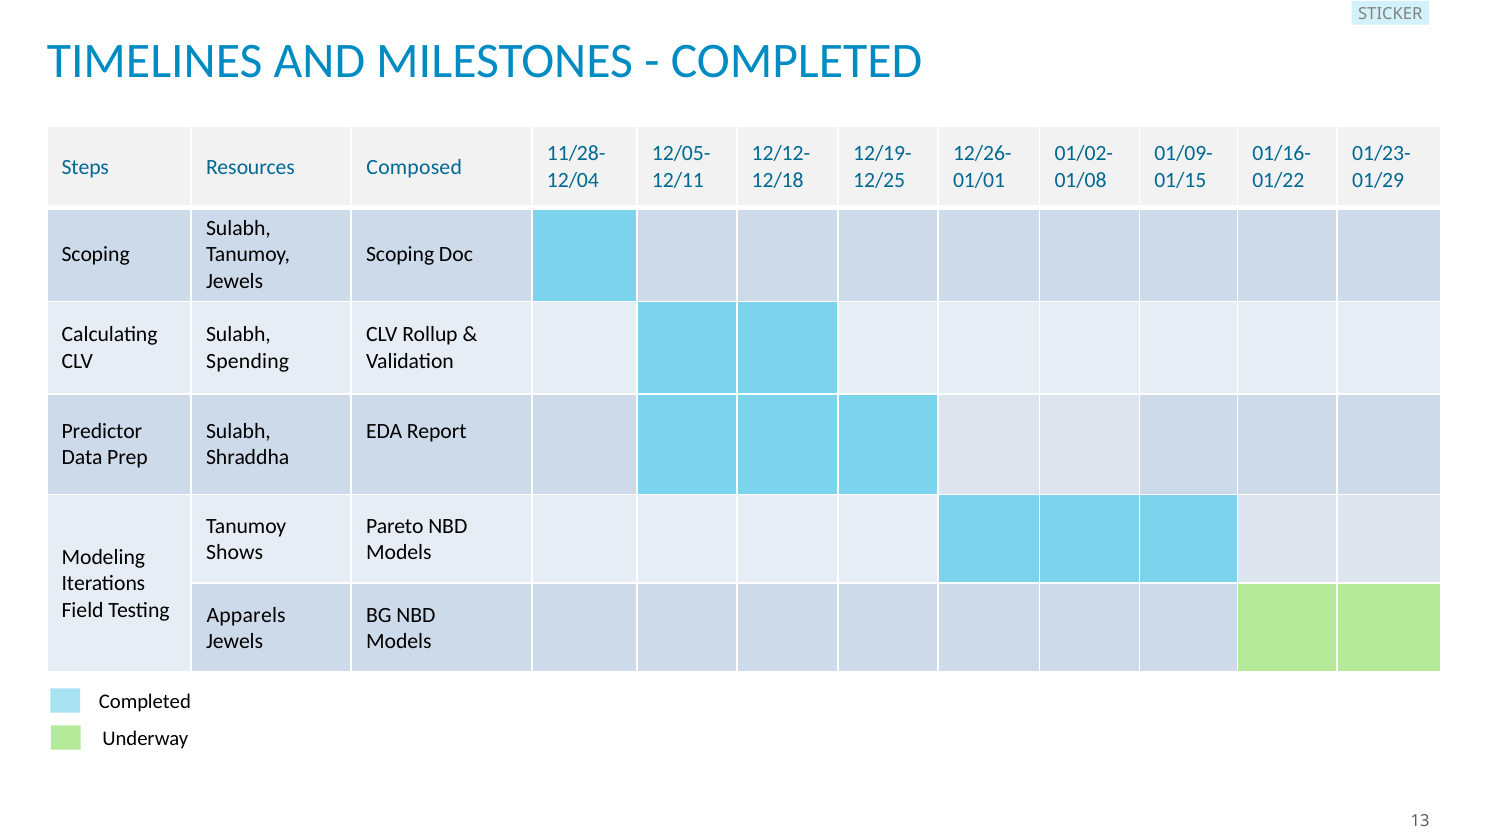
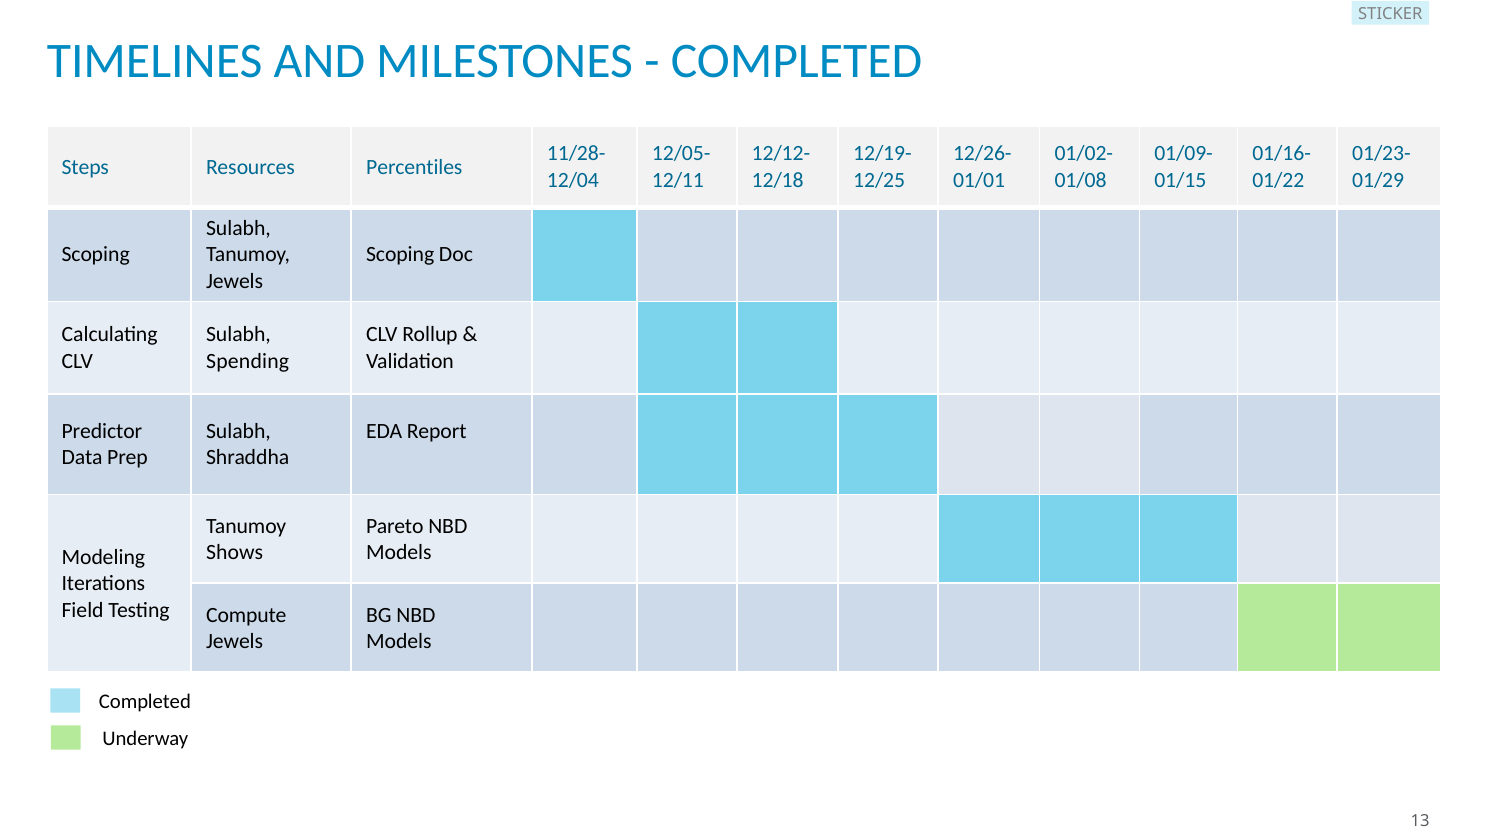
Composed: Composed -> Percentiles (414, 167)
Apparels: Apparels -> Compute (246, 615)
